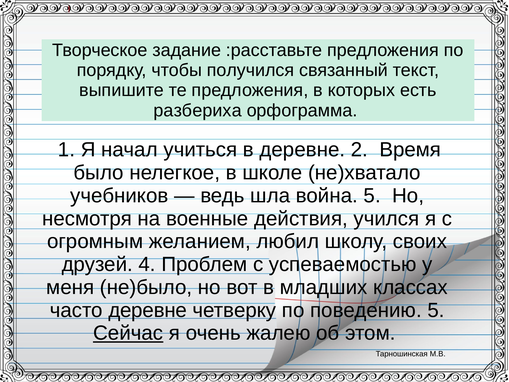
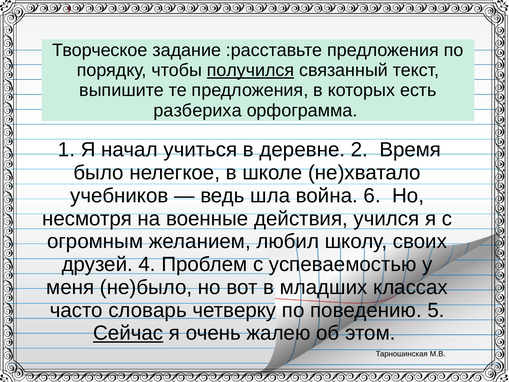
получился underline: none -> present (251, 70)
война 5: 5 -> 6 (372, 196)
часто деревне: деревне -> словарь (148, 310)
